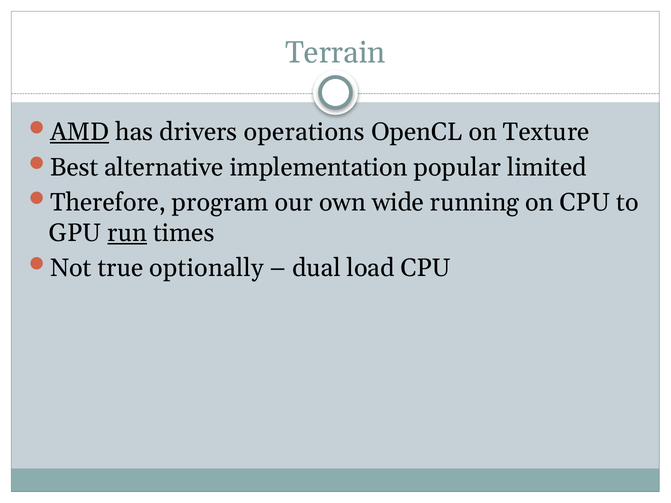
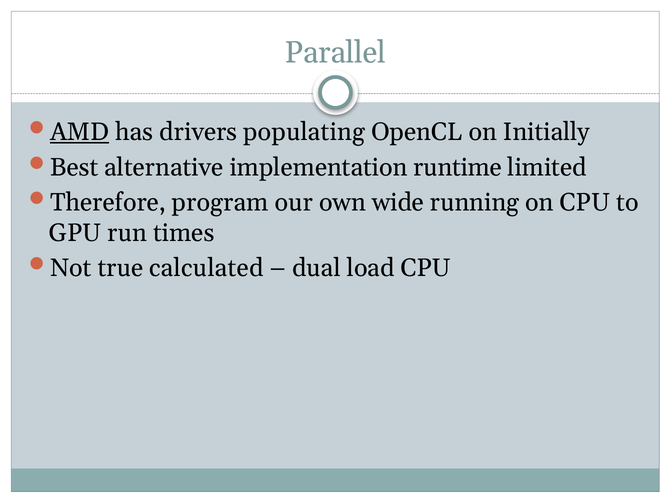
Terrain: Terrain -> Parallel (335, 53)
operations: operations -> populating (304, 132)
Texture: Texture -> Initially (546, 132)
popular: popular -> runtime (458, 167)
run underline: present -> none (127, 233)
optionally: optionally -> calculated (206, 268)
